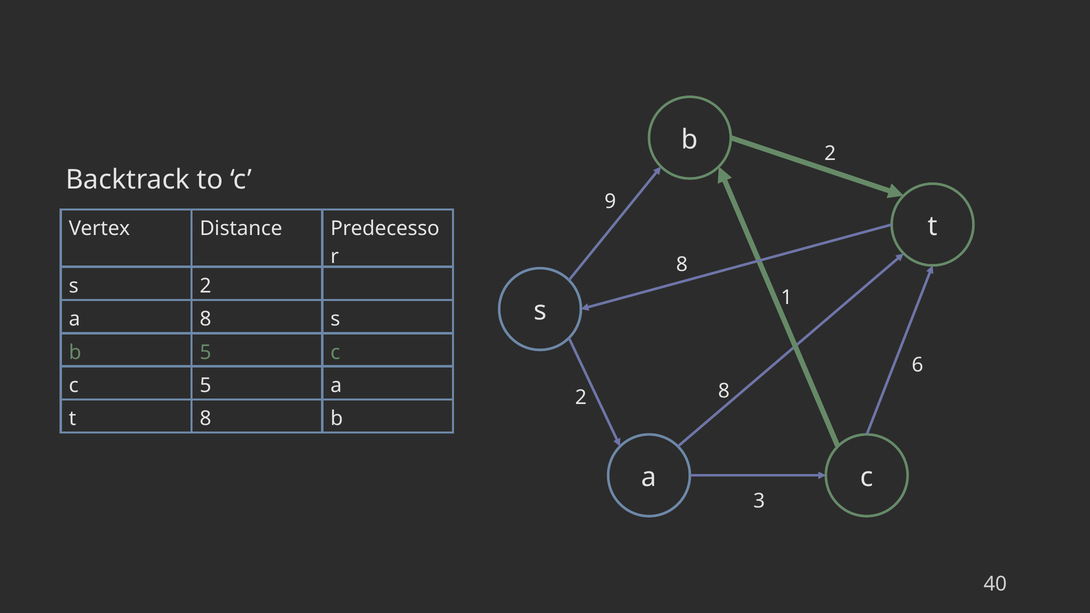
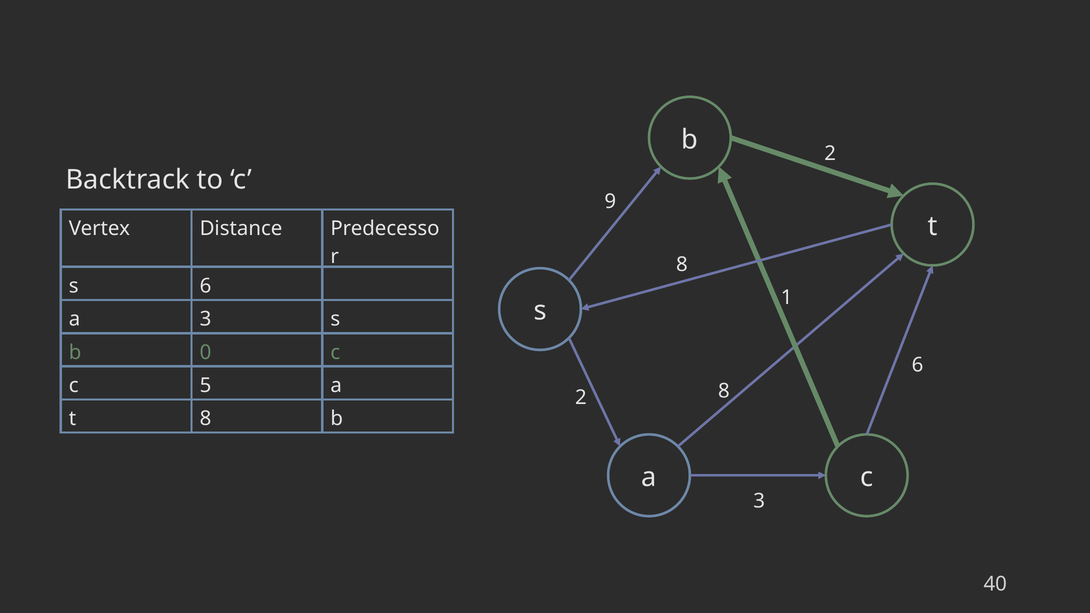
s 2: 2 -> 6 (205, 286)
a 8: 8 -> 3 (205, 319)
b 5: 5 -> 0 (205, 352)
